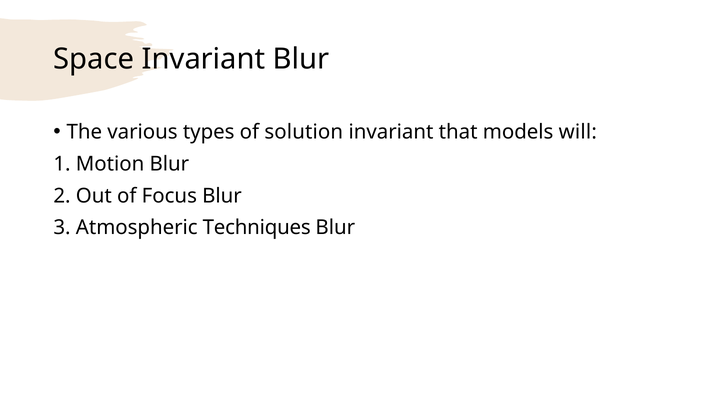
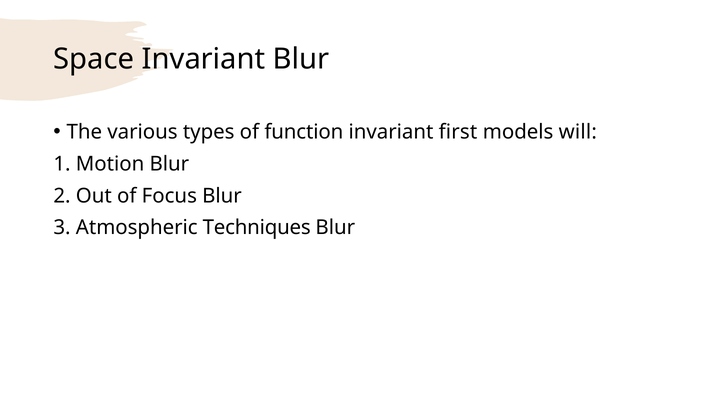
solution: solution -> function (304, 132)
that: that -> first (458, 132)
